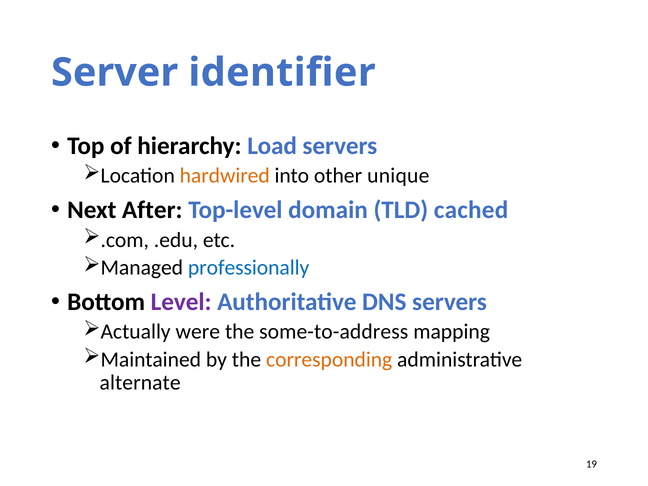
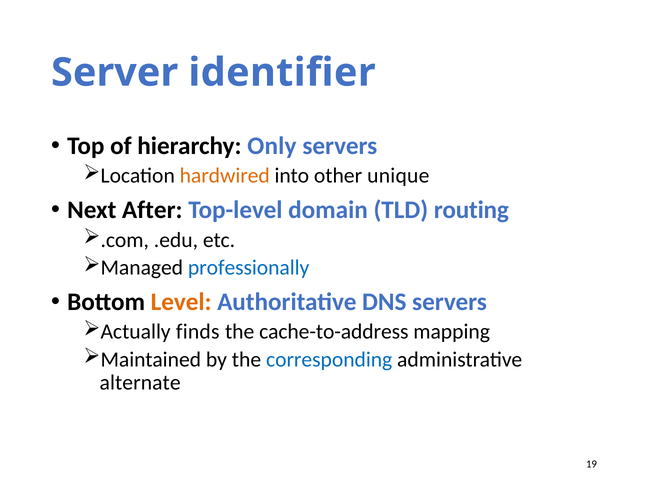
Load: Load -> Only (272, 146)
cached: cached -> routing (471, 210)
Level colour: purple -> orange (181, 302)
were: were -> finds (198, 332)
some-to-address: some-to-address -> cache-to-address (334, 332)
corresponding colour: orange -> blue (329, 360)
